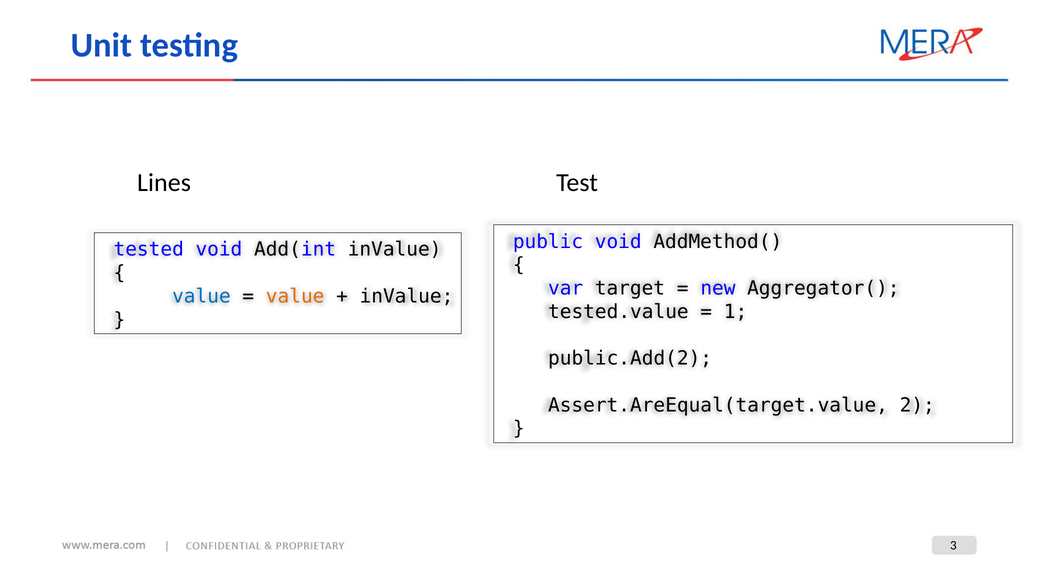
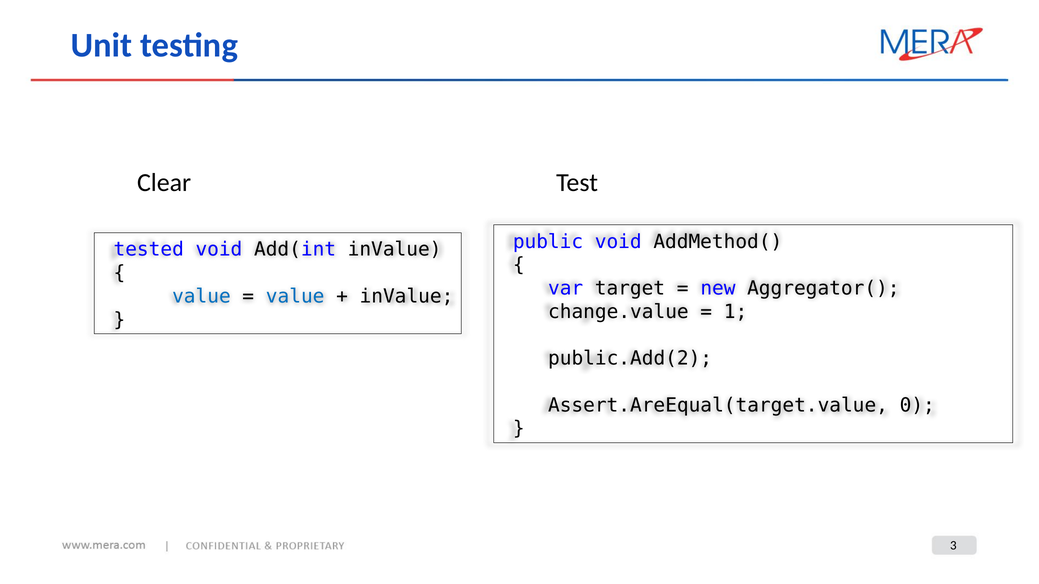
Lines: Lines -> Clear (164, 183)
value colour: orange -> blue (295, 296)
tested.value: tested.value -> change.value (618, 312)
2: 2 -> 0 (917, 405)
